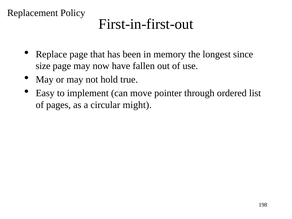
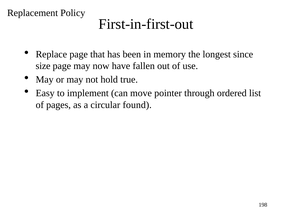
might: might -> found (137, 105)
